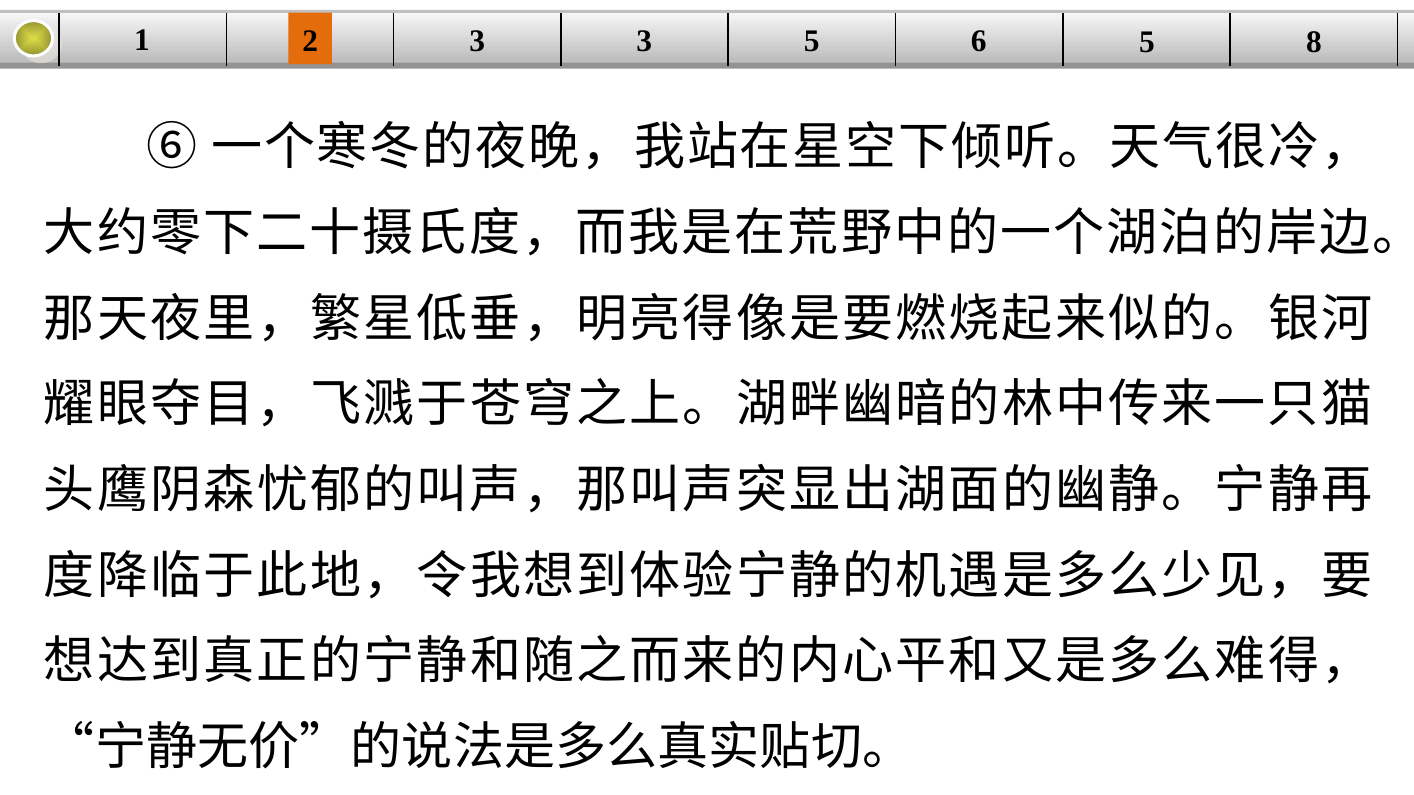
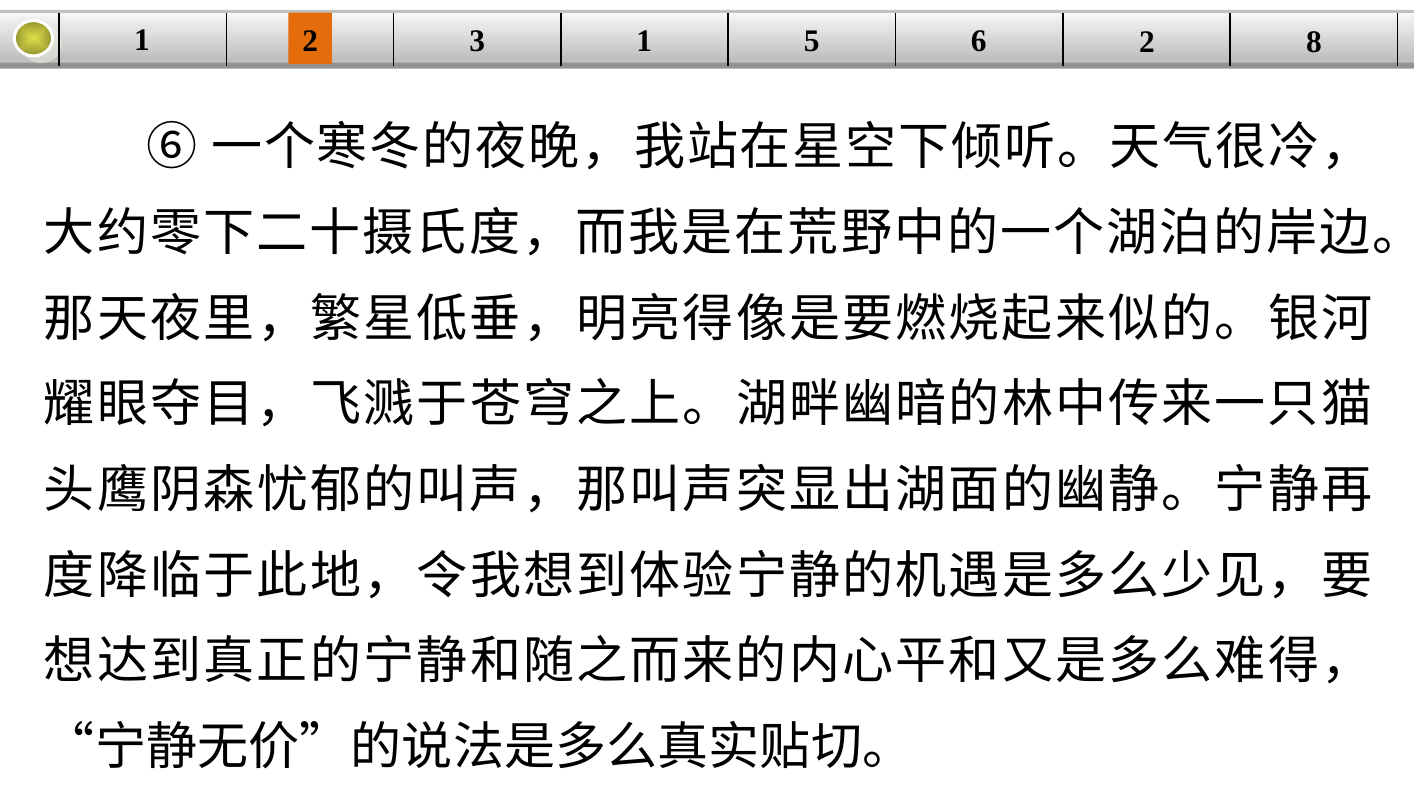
3 3: 3 -> 1 (644, 41)
6 5: 5 -> 2 (1147, 42)
